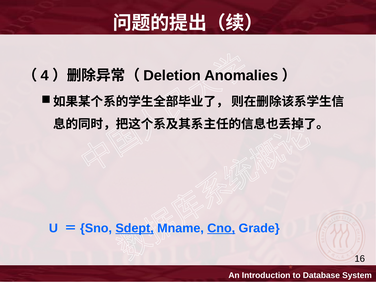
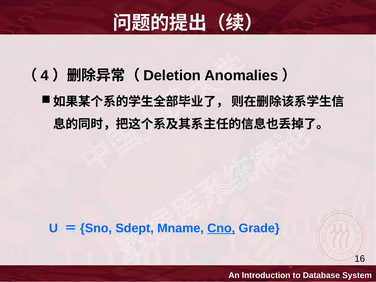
Sdept underline: present -> none (135, 228)
